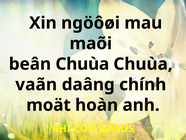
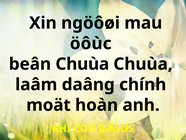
maõi: maõi -> öôùc (91, 43)
vaãn: vaãn -> laâm (36, 84)
